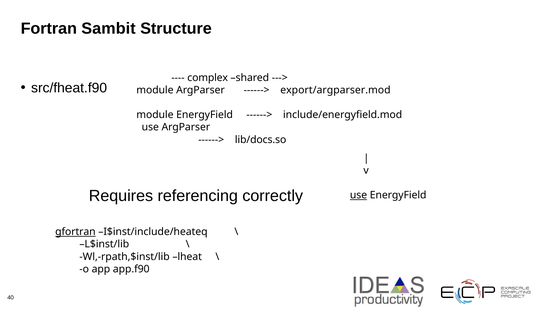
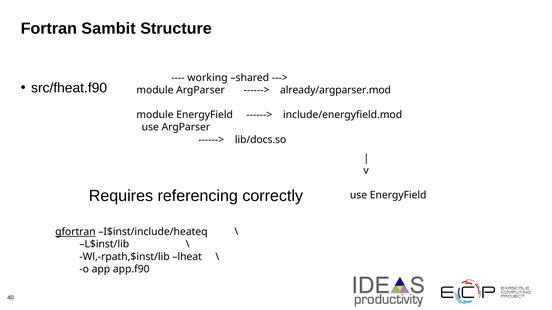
complex: complex -> working (208, 78)
export/argparser.mod: export/argparser.mod -> already/argparser.mod (336, 90)
use underline: present -> none (359, 196)
